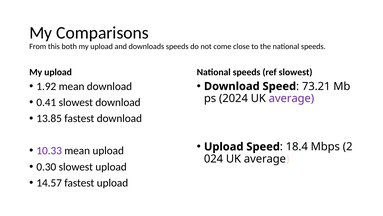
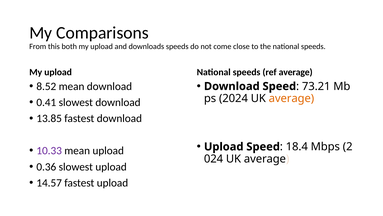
ref slowest: slowest -> average (296, 72)
1.92: 1.92 -> 8.52 (46, 86)
average colour: purple -> orange (291, 98)
0.30: 0.30 -> 0.36 (46, 166)
